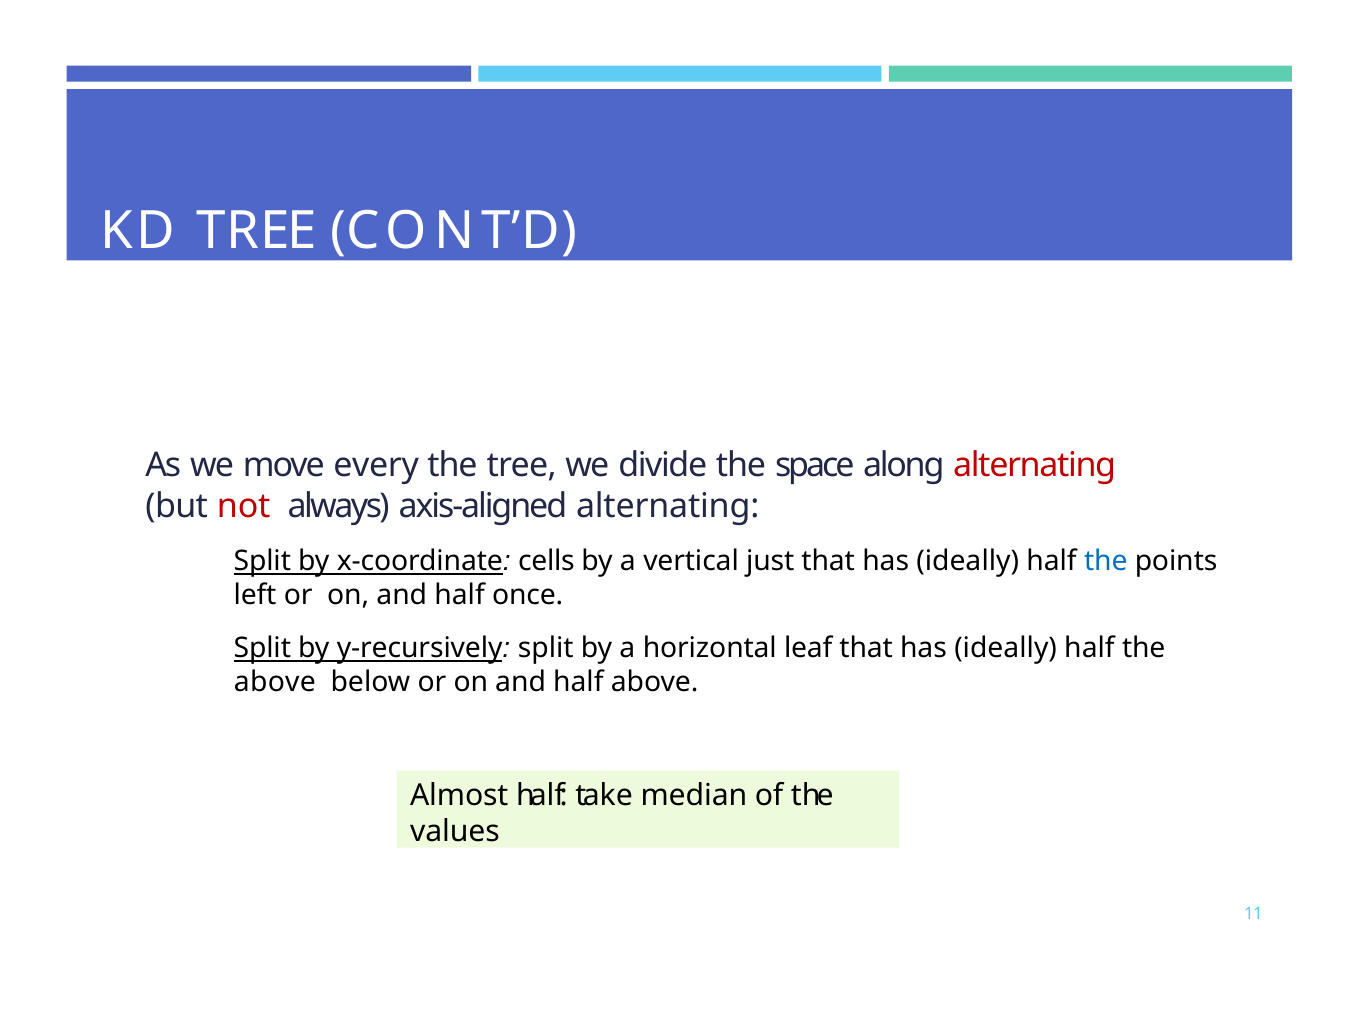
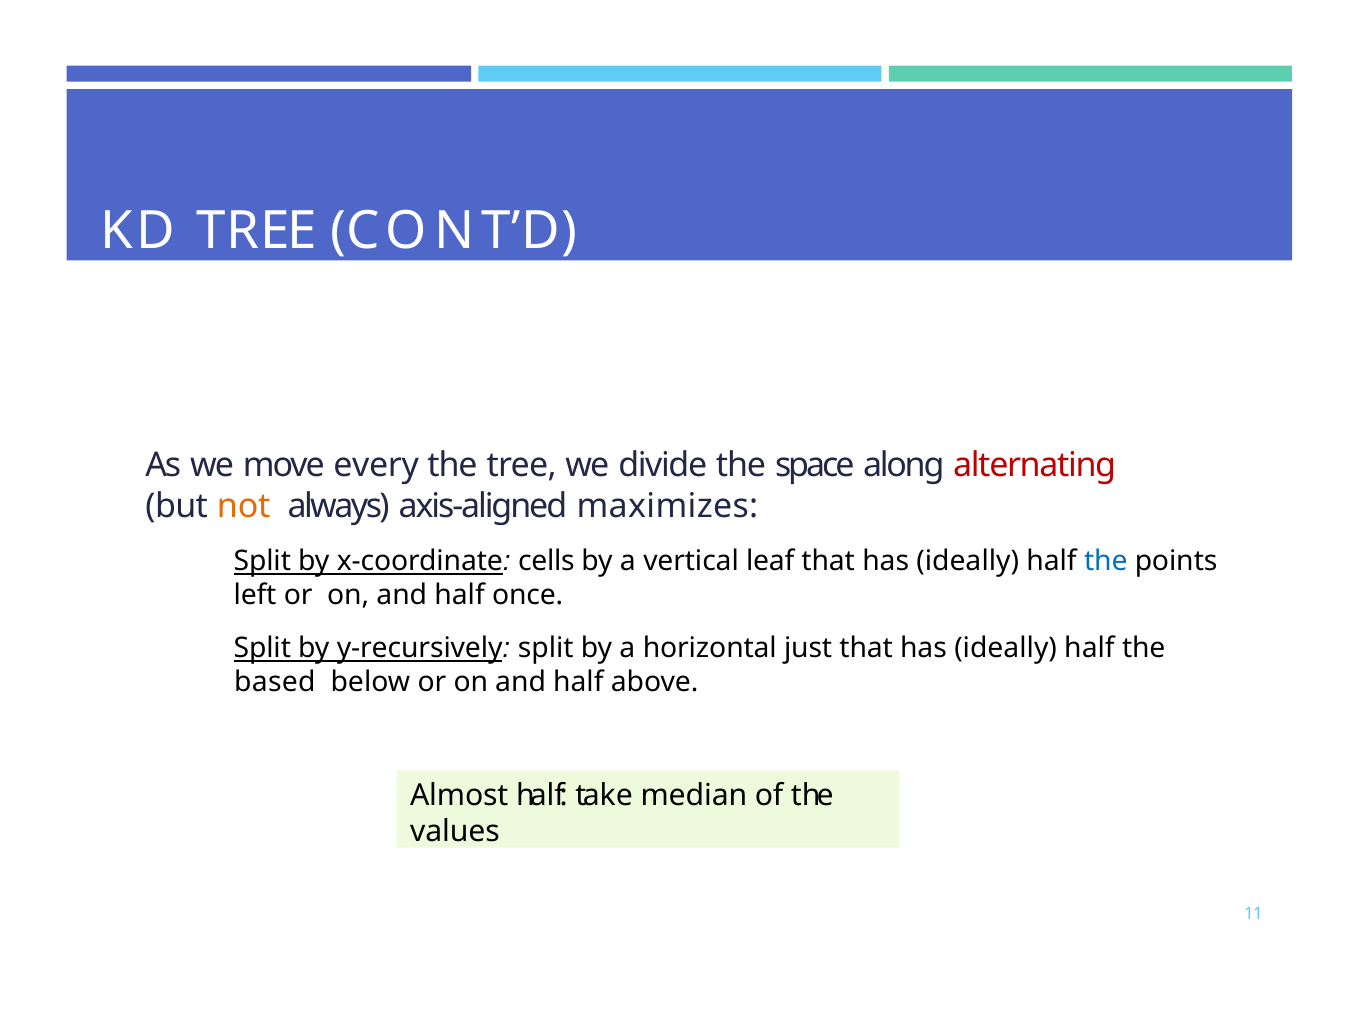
not colour: red -> orange (244, 507)
axis-aligned alternating: alternating -> maximizes (667, 507)
just: just -> leaf (770, 561)
leaf: leaf -> just (808, 648)
above: above -> based (275, 682)
